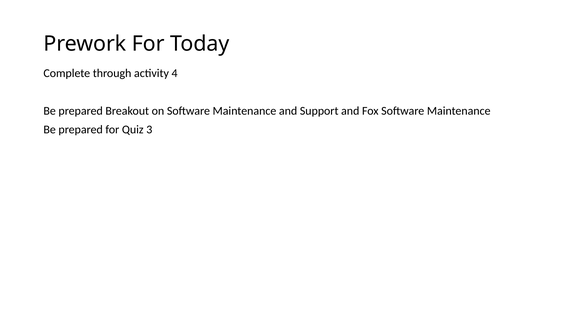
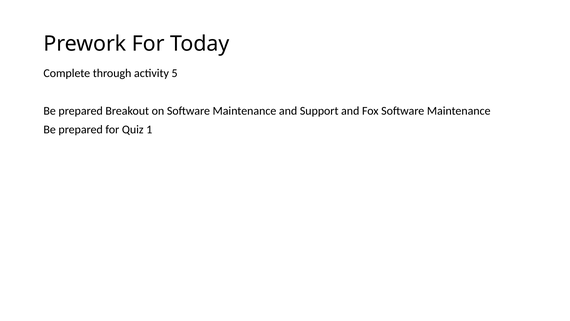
4: 4 -> 5 (175, 73)
3: 3 -> 1 (149, 130)
